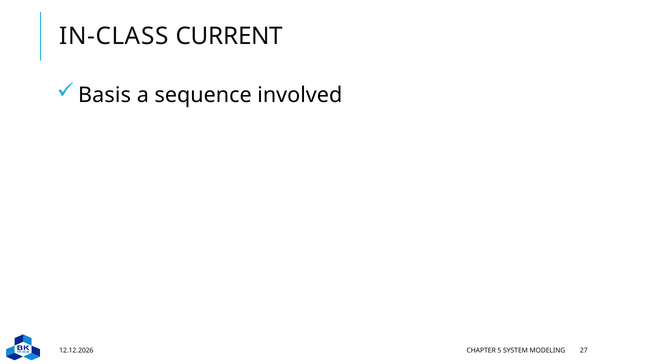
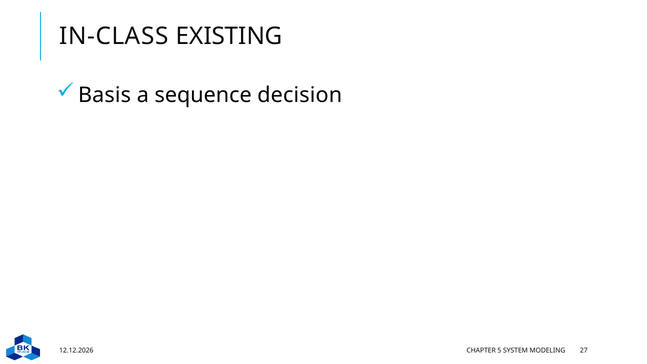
CURRENT: CURRENT -> EXISTING (229, 36)
involved: involved -> decision (300, 95)
